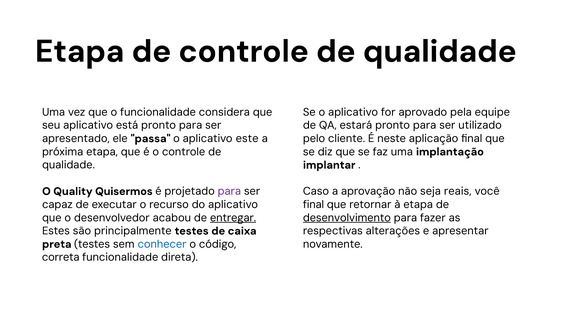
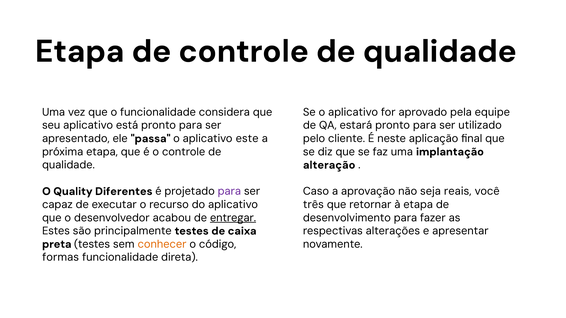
implantar: implantar -> alteração (329, 165)
Quisermos: Quisermos -> Diferentes (124, 192)
final: final -> três (313, 205)
desenvolvimento underline: present -> none (347, 218)
conhecer colour: blue -> orange (162, 244)
correta: correta -> formas (61, 258)
